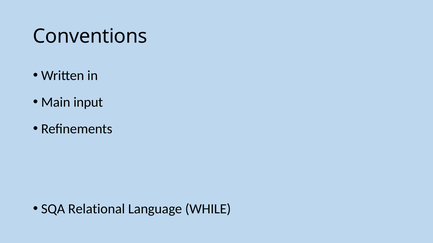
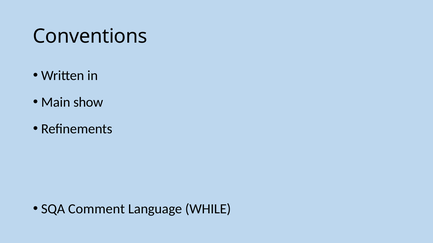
input: input -> show (88, 103)
Relational: Relational -> Comment (97, 209)
